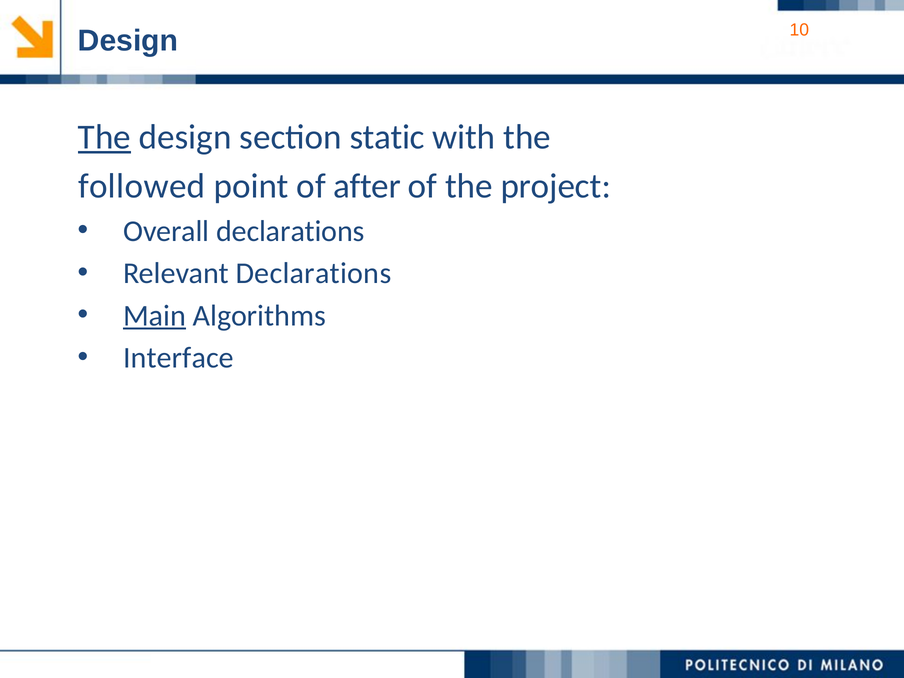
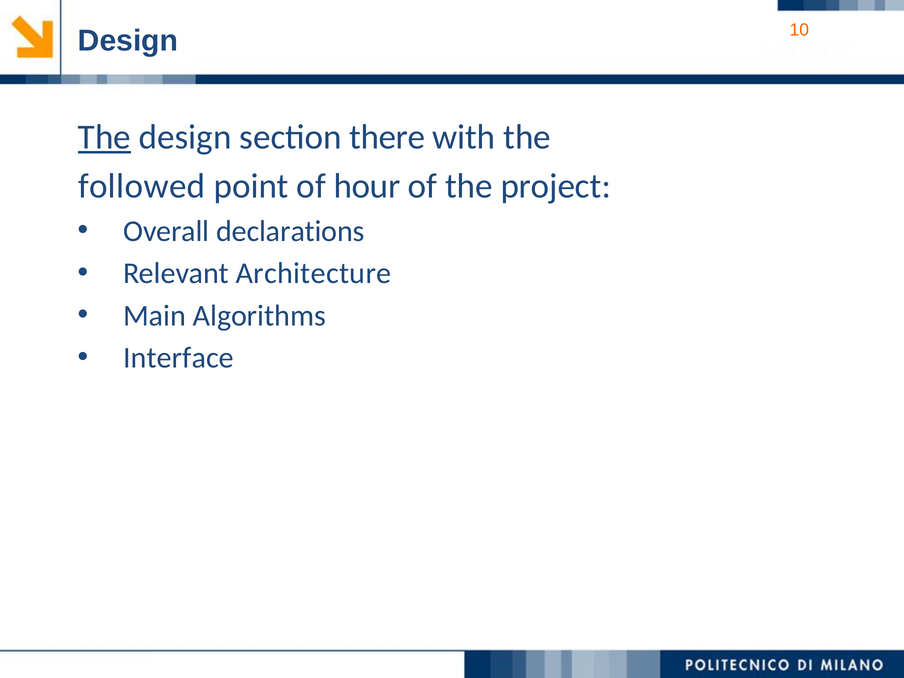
static: static -> there (387, 137)
after: after -> hour (367, 186)
Relevant Declarations: Declarations -> Architecture (313, 273)
Main underline: present -> none (155, 316)
